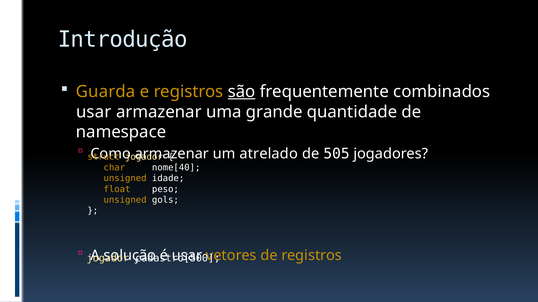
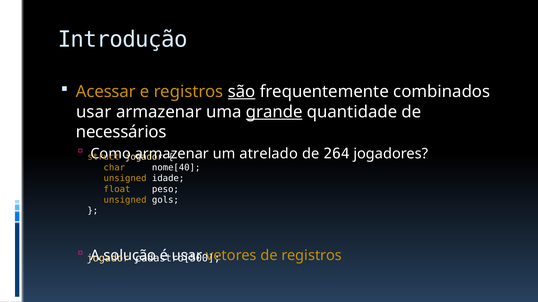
Guarda: Guarda -> Acessar (106, 92)
grande underline: none -> present (274, 112)
namespace: namespace -> necessários (121, 132)
505: 505 -> 264 (336, 154)
